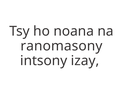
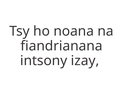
ranomasony: ranomasony -> fiandrianana (61, 46)
